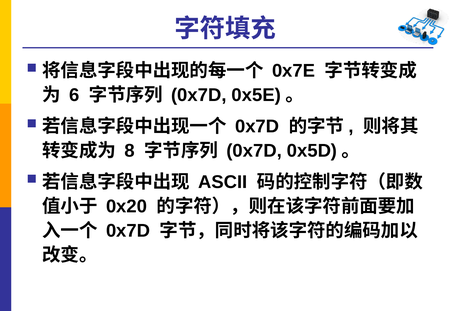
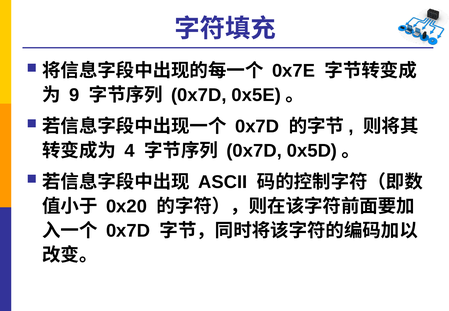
6: 6 -> 9 (74, 95)
8: 8 -> 4 (130, 151)
